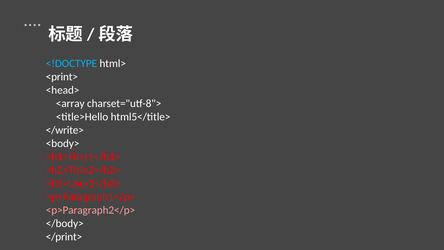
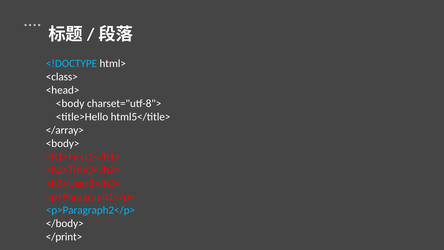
<print>: <print> -> <class> (62, 77)
<array: <array -> <body (70, 103)
</write>: </write> -> </array> (65, 130)
<p>Paragraph2</p> colour: pink -> light blue (90, 210)
